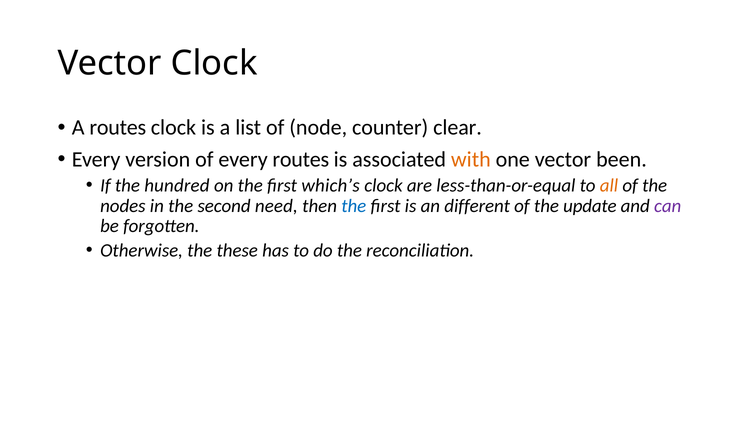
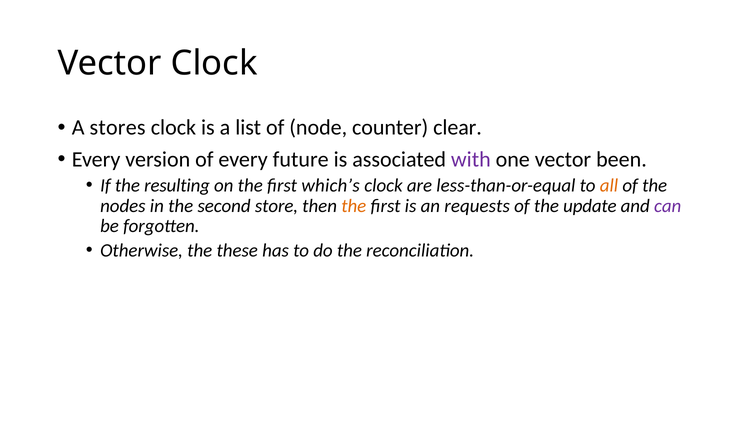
A routes: routes -> stores (118, 128)
every routes: routes -> future (301, 159)
with colour: orange -> purple (471, 159)
hundred: hundred -> resulting (177, 185)
need: need -> store (276, 206)
the colour: blue -> orange (354, 206)
different: different -> requests (477, 206)
